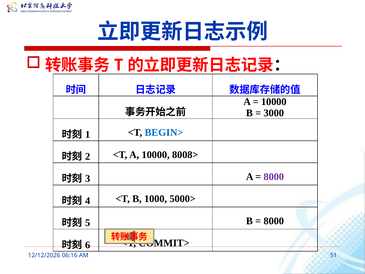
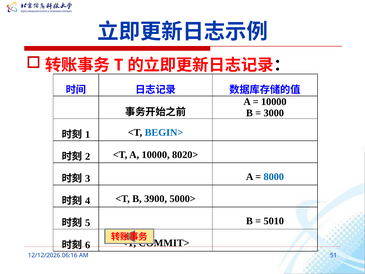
8008>: 8008> -> 8020> (185, 155)
8000 colour: purple -> blue (274, 177)
1000: 1000 -> 3900 (156, 199)
8000: 8000 -> 5010 (274, 221)
